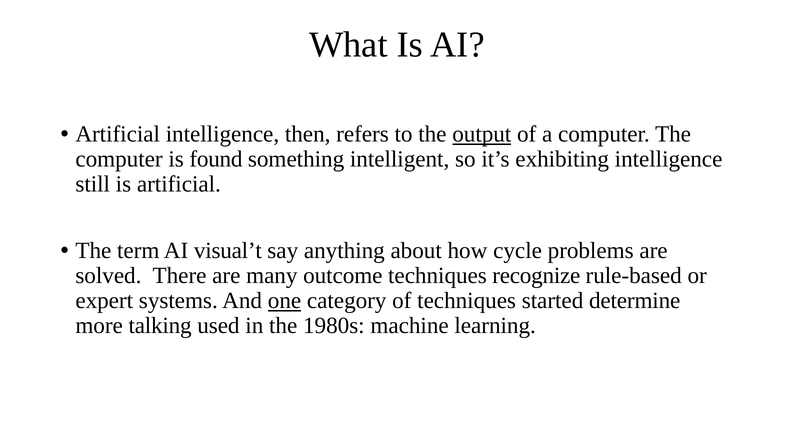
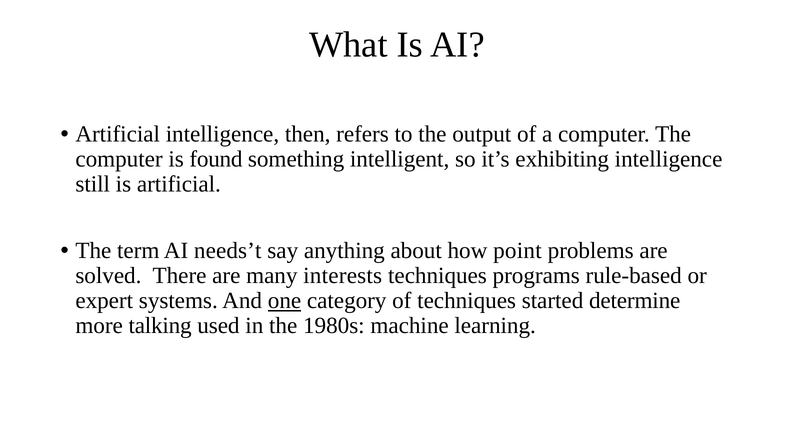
output underline: present -> none (482, 134)
visual’t: visual’t -> needs’t (228, 251)
cycle: cycle -> point (517, 251)
outcome: outcome -> interests (343, 276)
recognize: recognize -> programs (536, 276)
